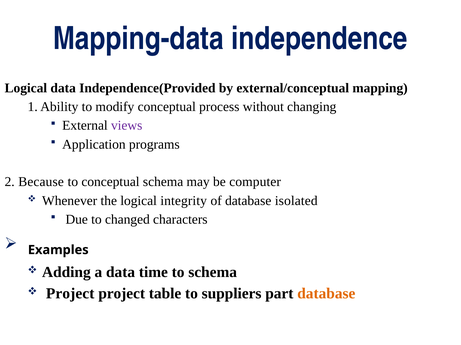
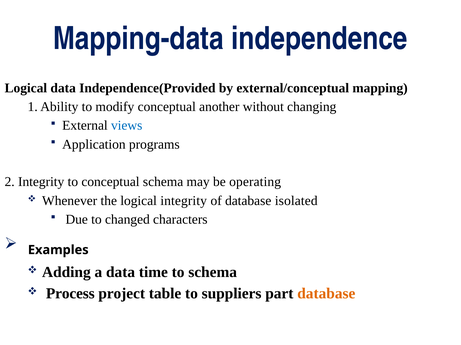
process: process -> another (219, 107)
views colour: purple -> blue (127, 126)
2 Because: Because -> Integrity (41, 182)
computer: computer -> operating (255, 182)
Project: Project -> Process (70, 294)
